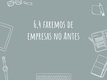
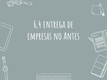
faremos: faremos -> entrega (54, 25)
